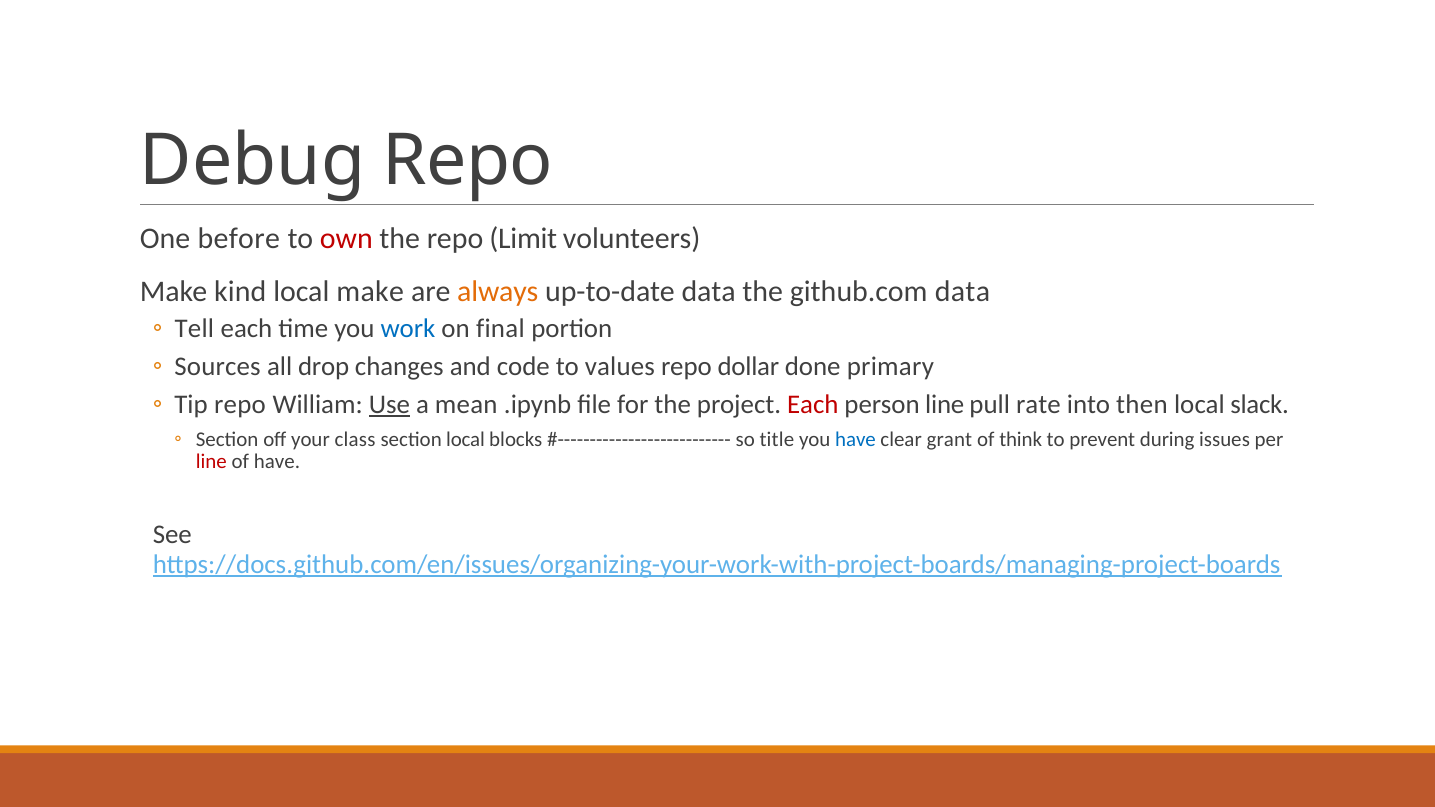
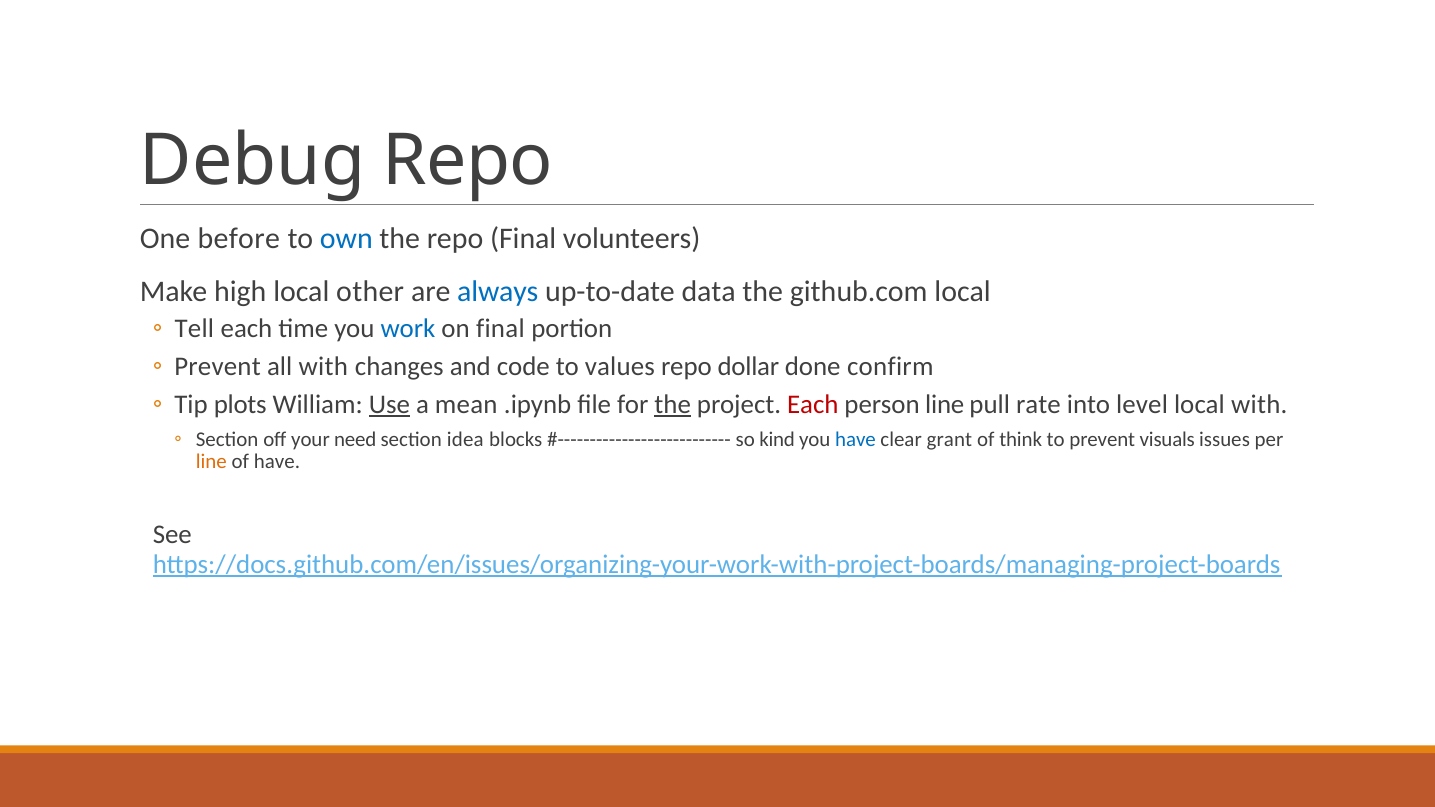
own colour: red -> blue (346, 239)
repo Limit: Limit -> Final (523, 239)
kind: kind -> high (240, 292)
local make: make -> other (370, 292)
always colour: orange -> blue (498, 292)
github.com data: data -> local (963, 292)
Sources: Sources -> Prevent (218, 367)
all drop: drop -> with (323, 367)
primary: primary -> confirm (890, 367)
Tip repo: repo -> plots (240, 405)
the underline: none -> present (673, 405)
then: then -> level (1142, 405)
local slack: slack -> with (1259, 405)
class: class -> need (355, 439)
section local: local -> idea (465, 439)
title: title -> kind (777, 439)
during: during -> visuals (1167, 439)
line colour: red -> orange (211, 462)
